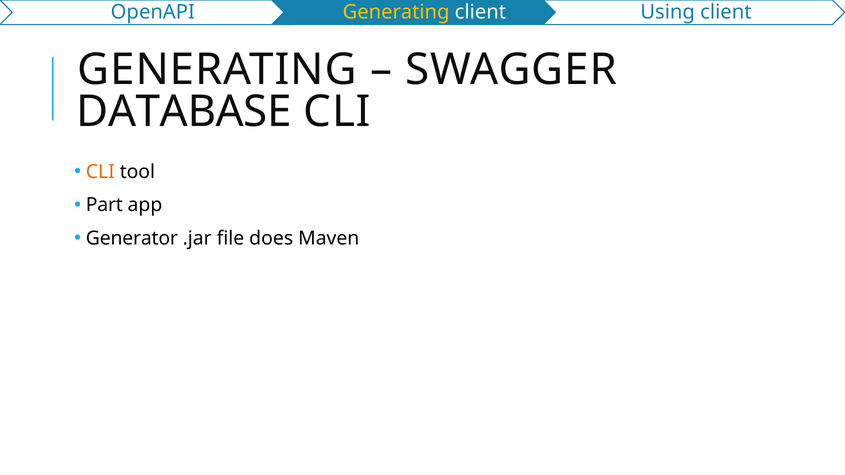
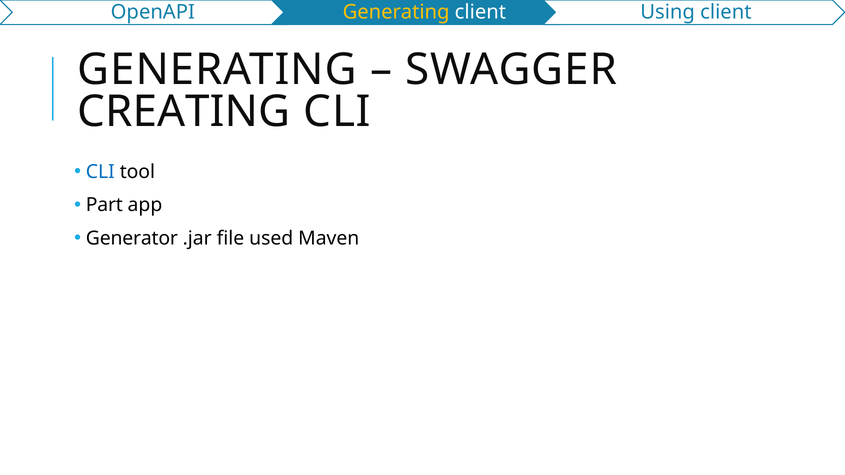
DATABASE: DATABASE -> CREATING (184, 112)
CLI colour: orange -> blue (100, 172)
does: does -> used (271, 238)
